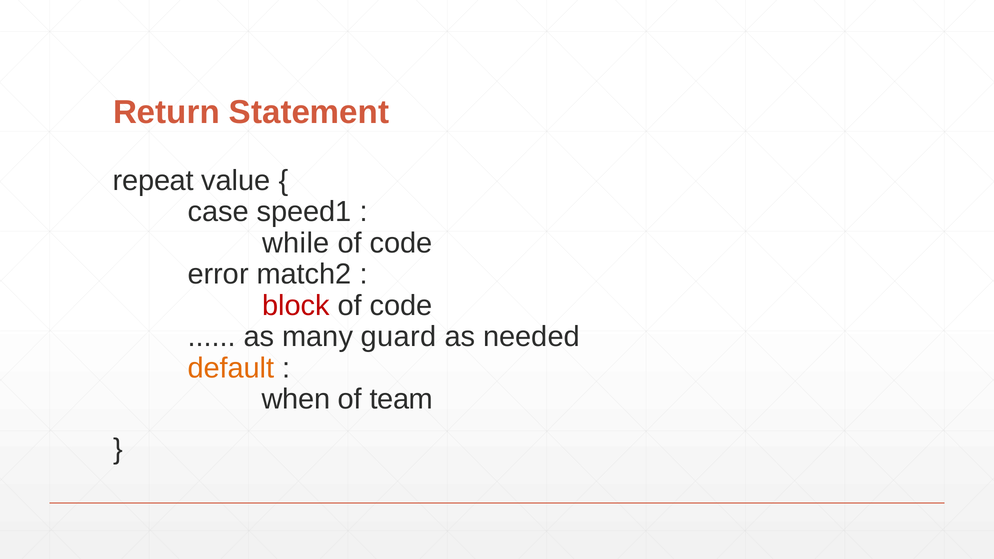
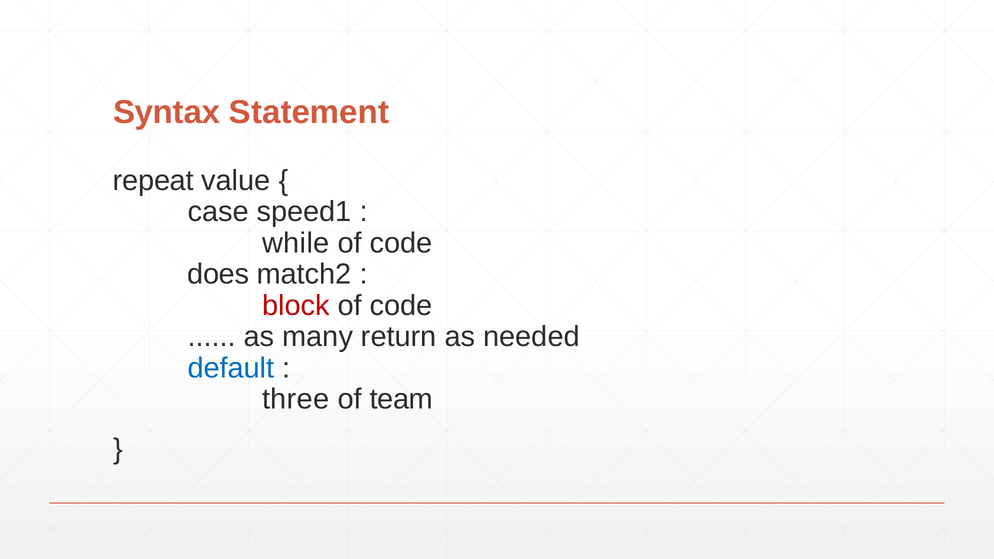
Return: Return -> Syntax (167, 112)
error: error -> does (218, 274)
guard: guard -> return (399, 337)
default colour: orange -> blue (231, 368)
when: when -> three (296, 399)
